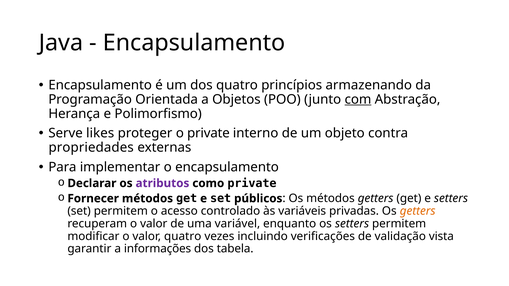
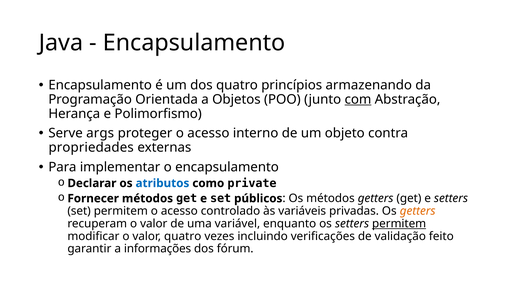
likes: likes -> args (100, 133)
proteger o private: private -> acesso (208, 133)
atributos colour: purple -> blue (162, 183)
permitem underline: none -> present (399, 224)
vista: vista -> feito (441, 236)
tabela: tabela -> fórum (235, 249)
